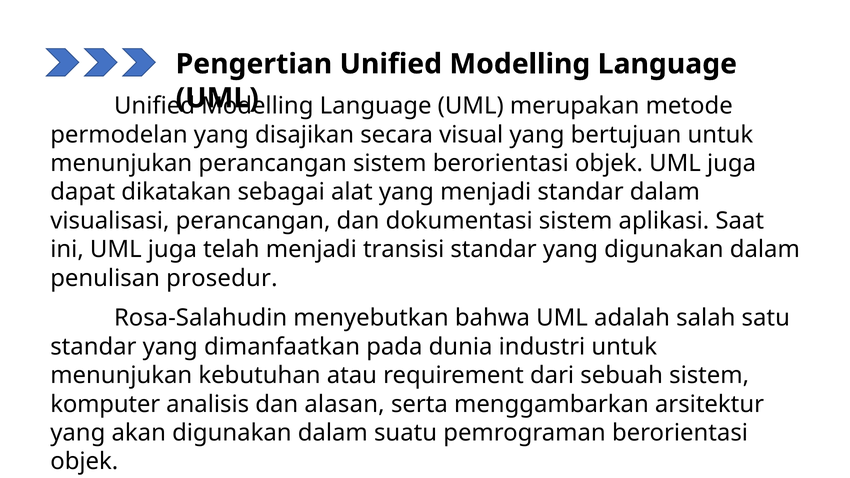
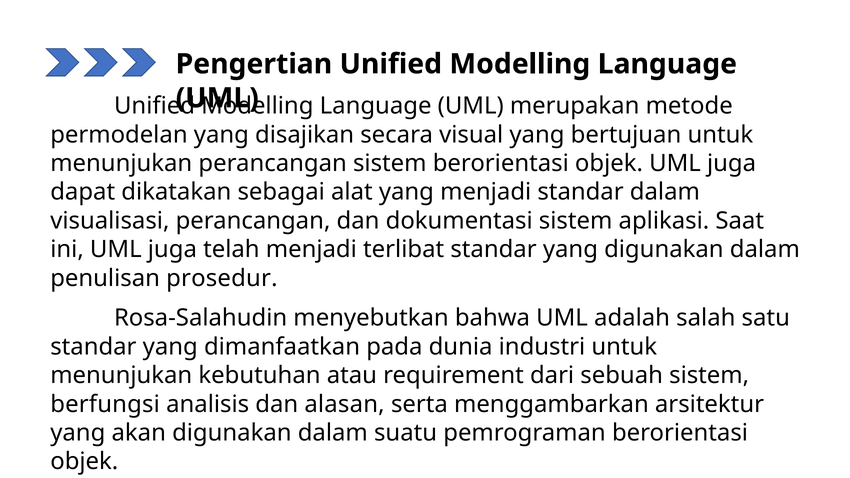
transisi: transisi -> terlibat (404, 250)
komputer: komputer -> berfungsi (105, 404)
